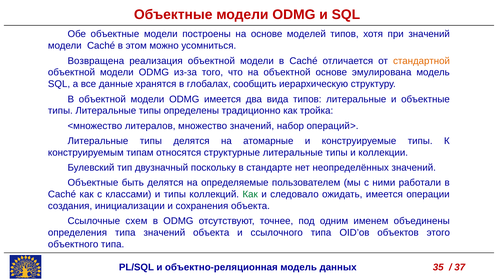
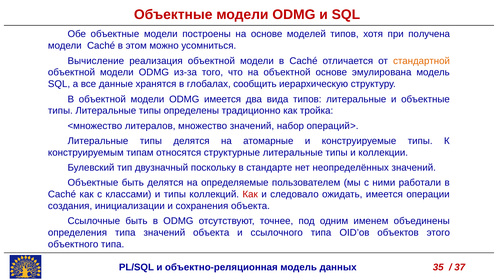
при значений: значений -> получена (429, 34)
Возвращена: Возвращена -> Вычисление (96, 61)
Как colour: green -> red (250, 194)
Ссылочные схем: схем -> быть (136, 221)
